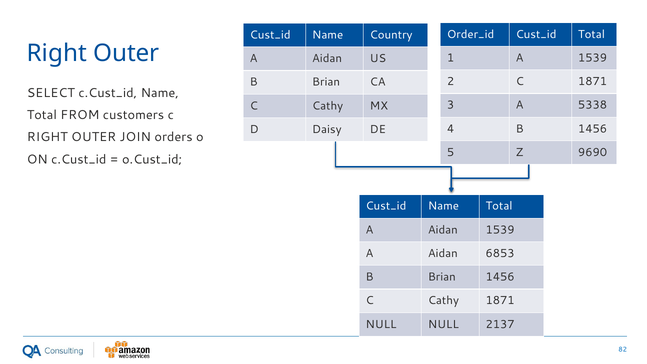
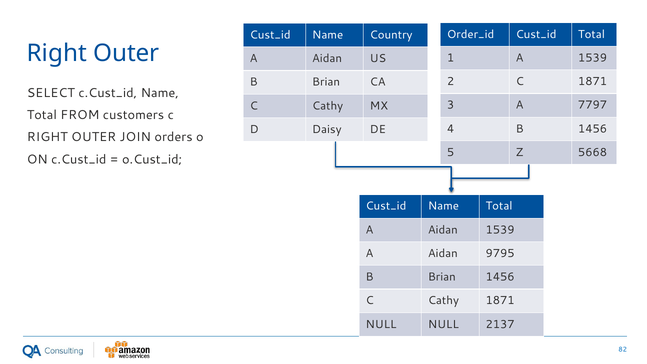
5338: 5338 -> 7797 (593, 105)
9690: 9690 -> 5668 (593, 152)
6853: 6853 -> 9795 (500, 253)
